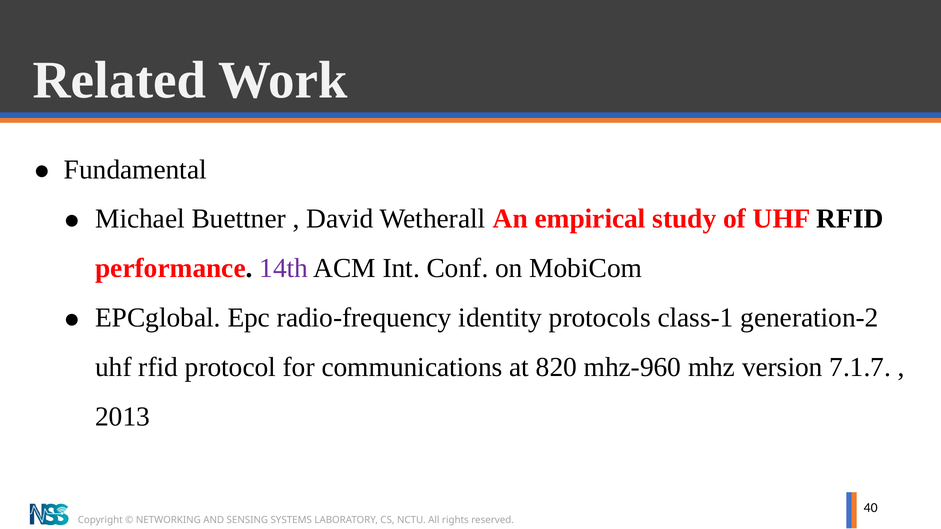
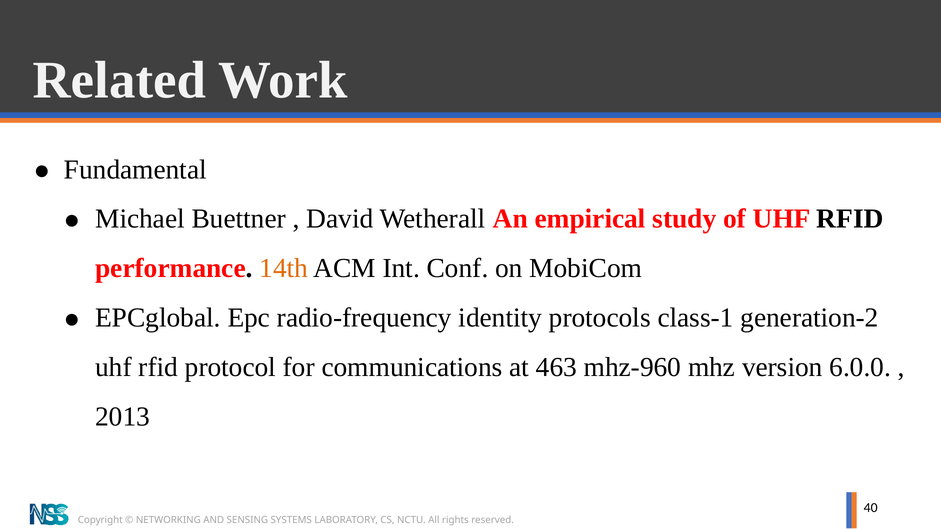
14th colour: purple -> orange (284, 268)
820: 820 -> 463 (556, 367)
7.1.7: 7.1.7 -> 6.0.0 (860, 367)
